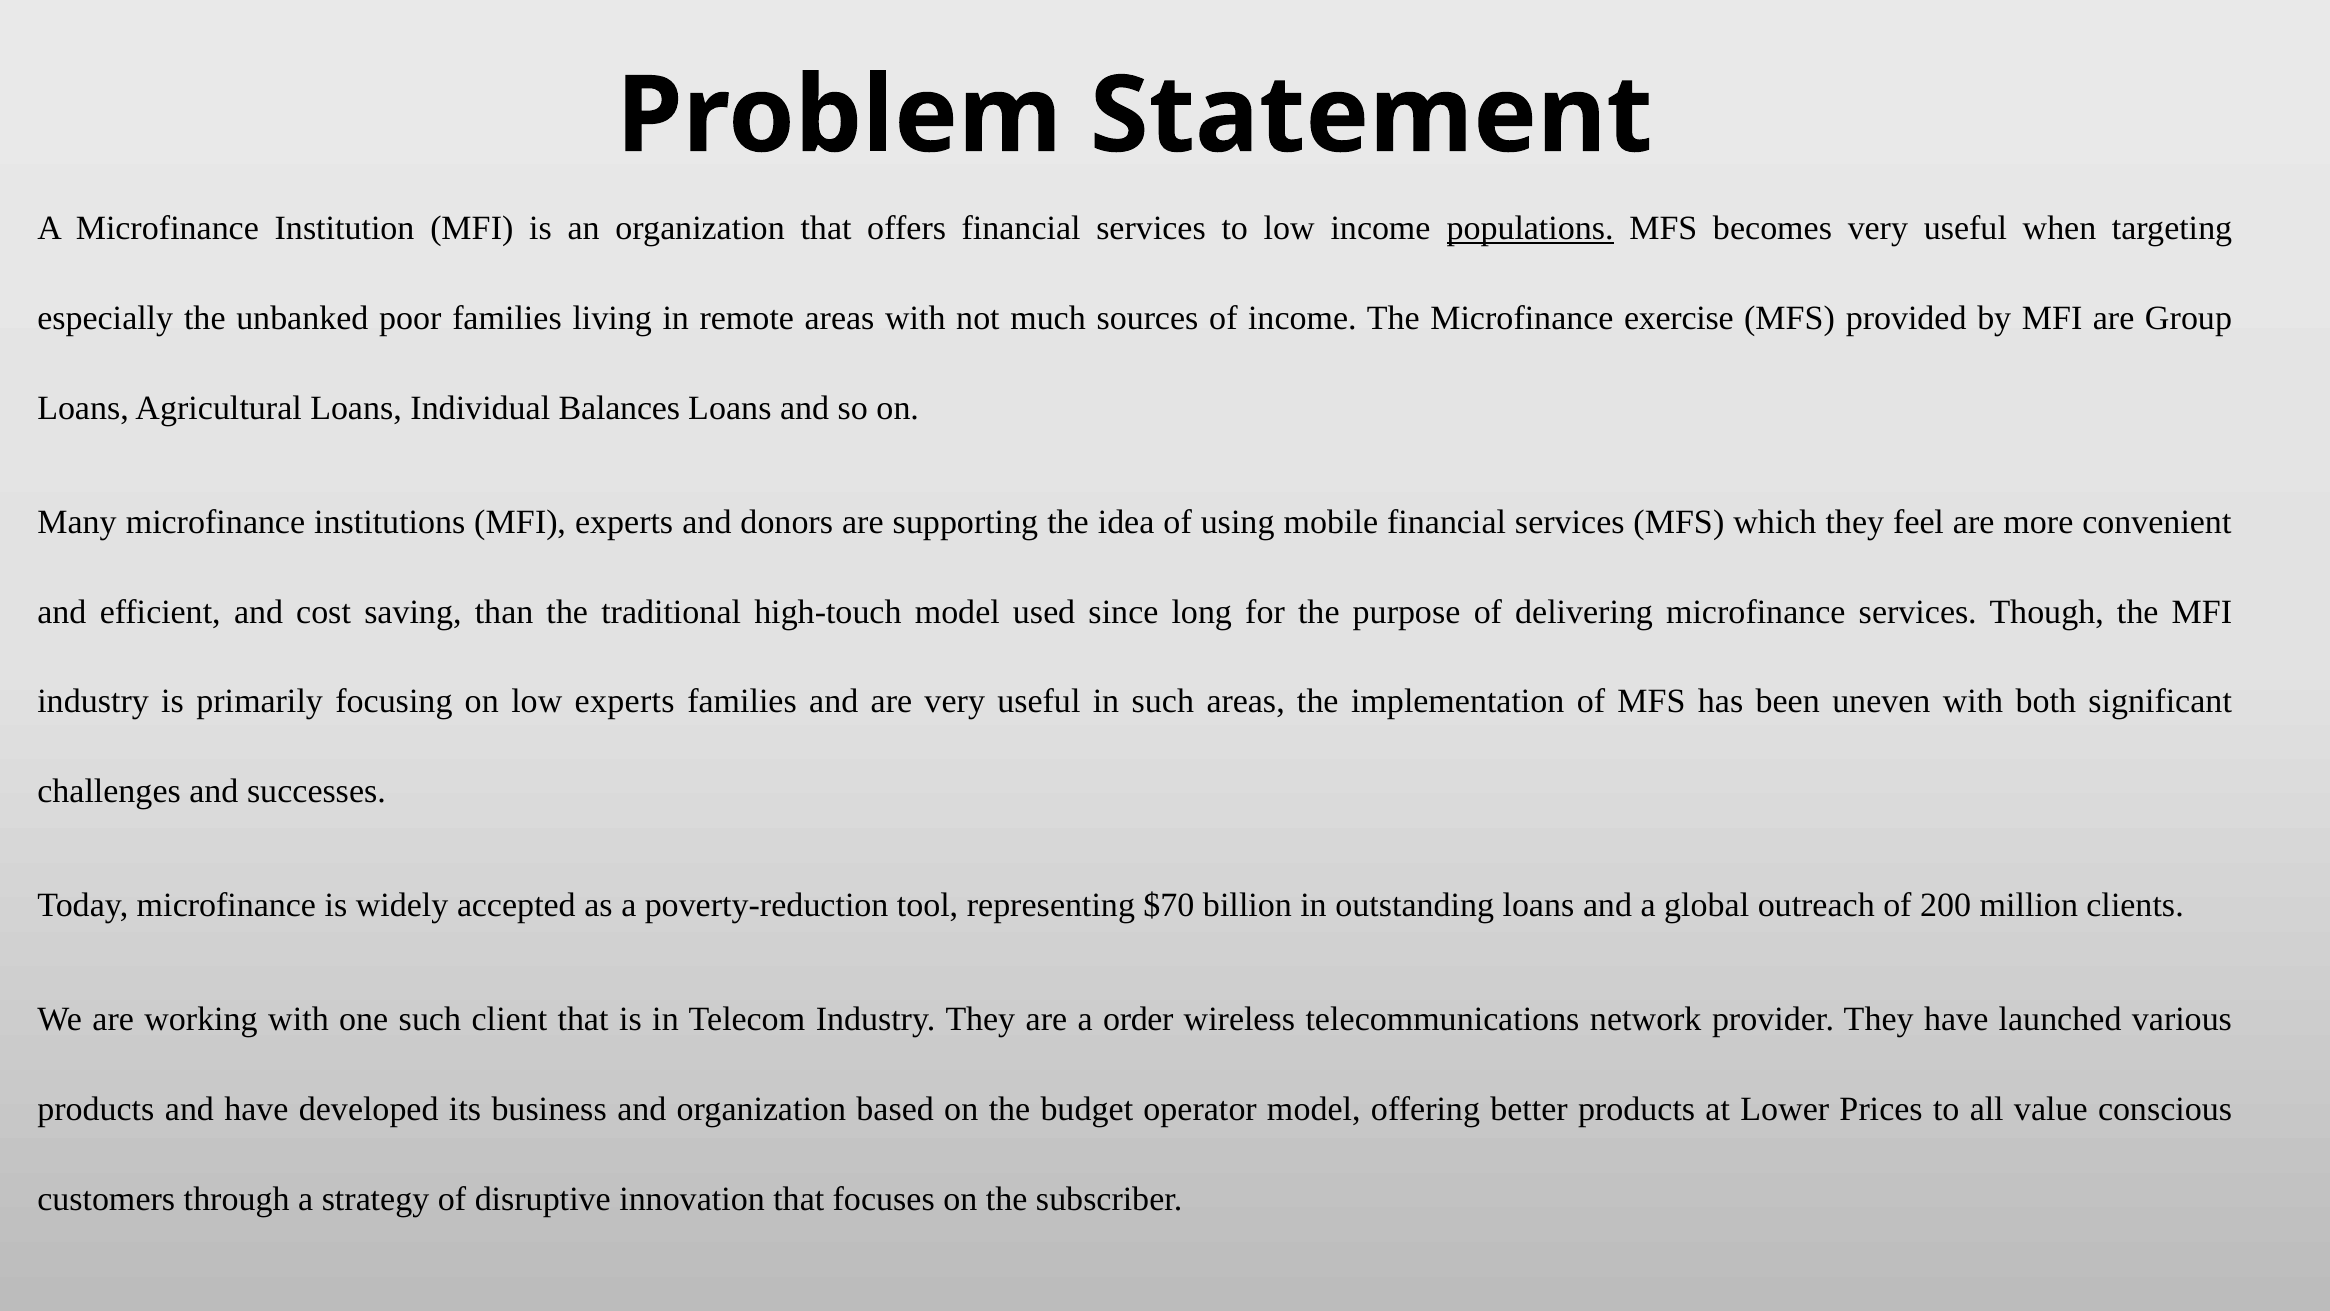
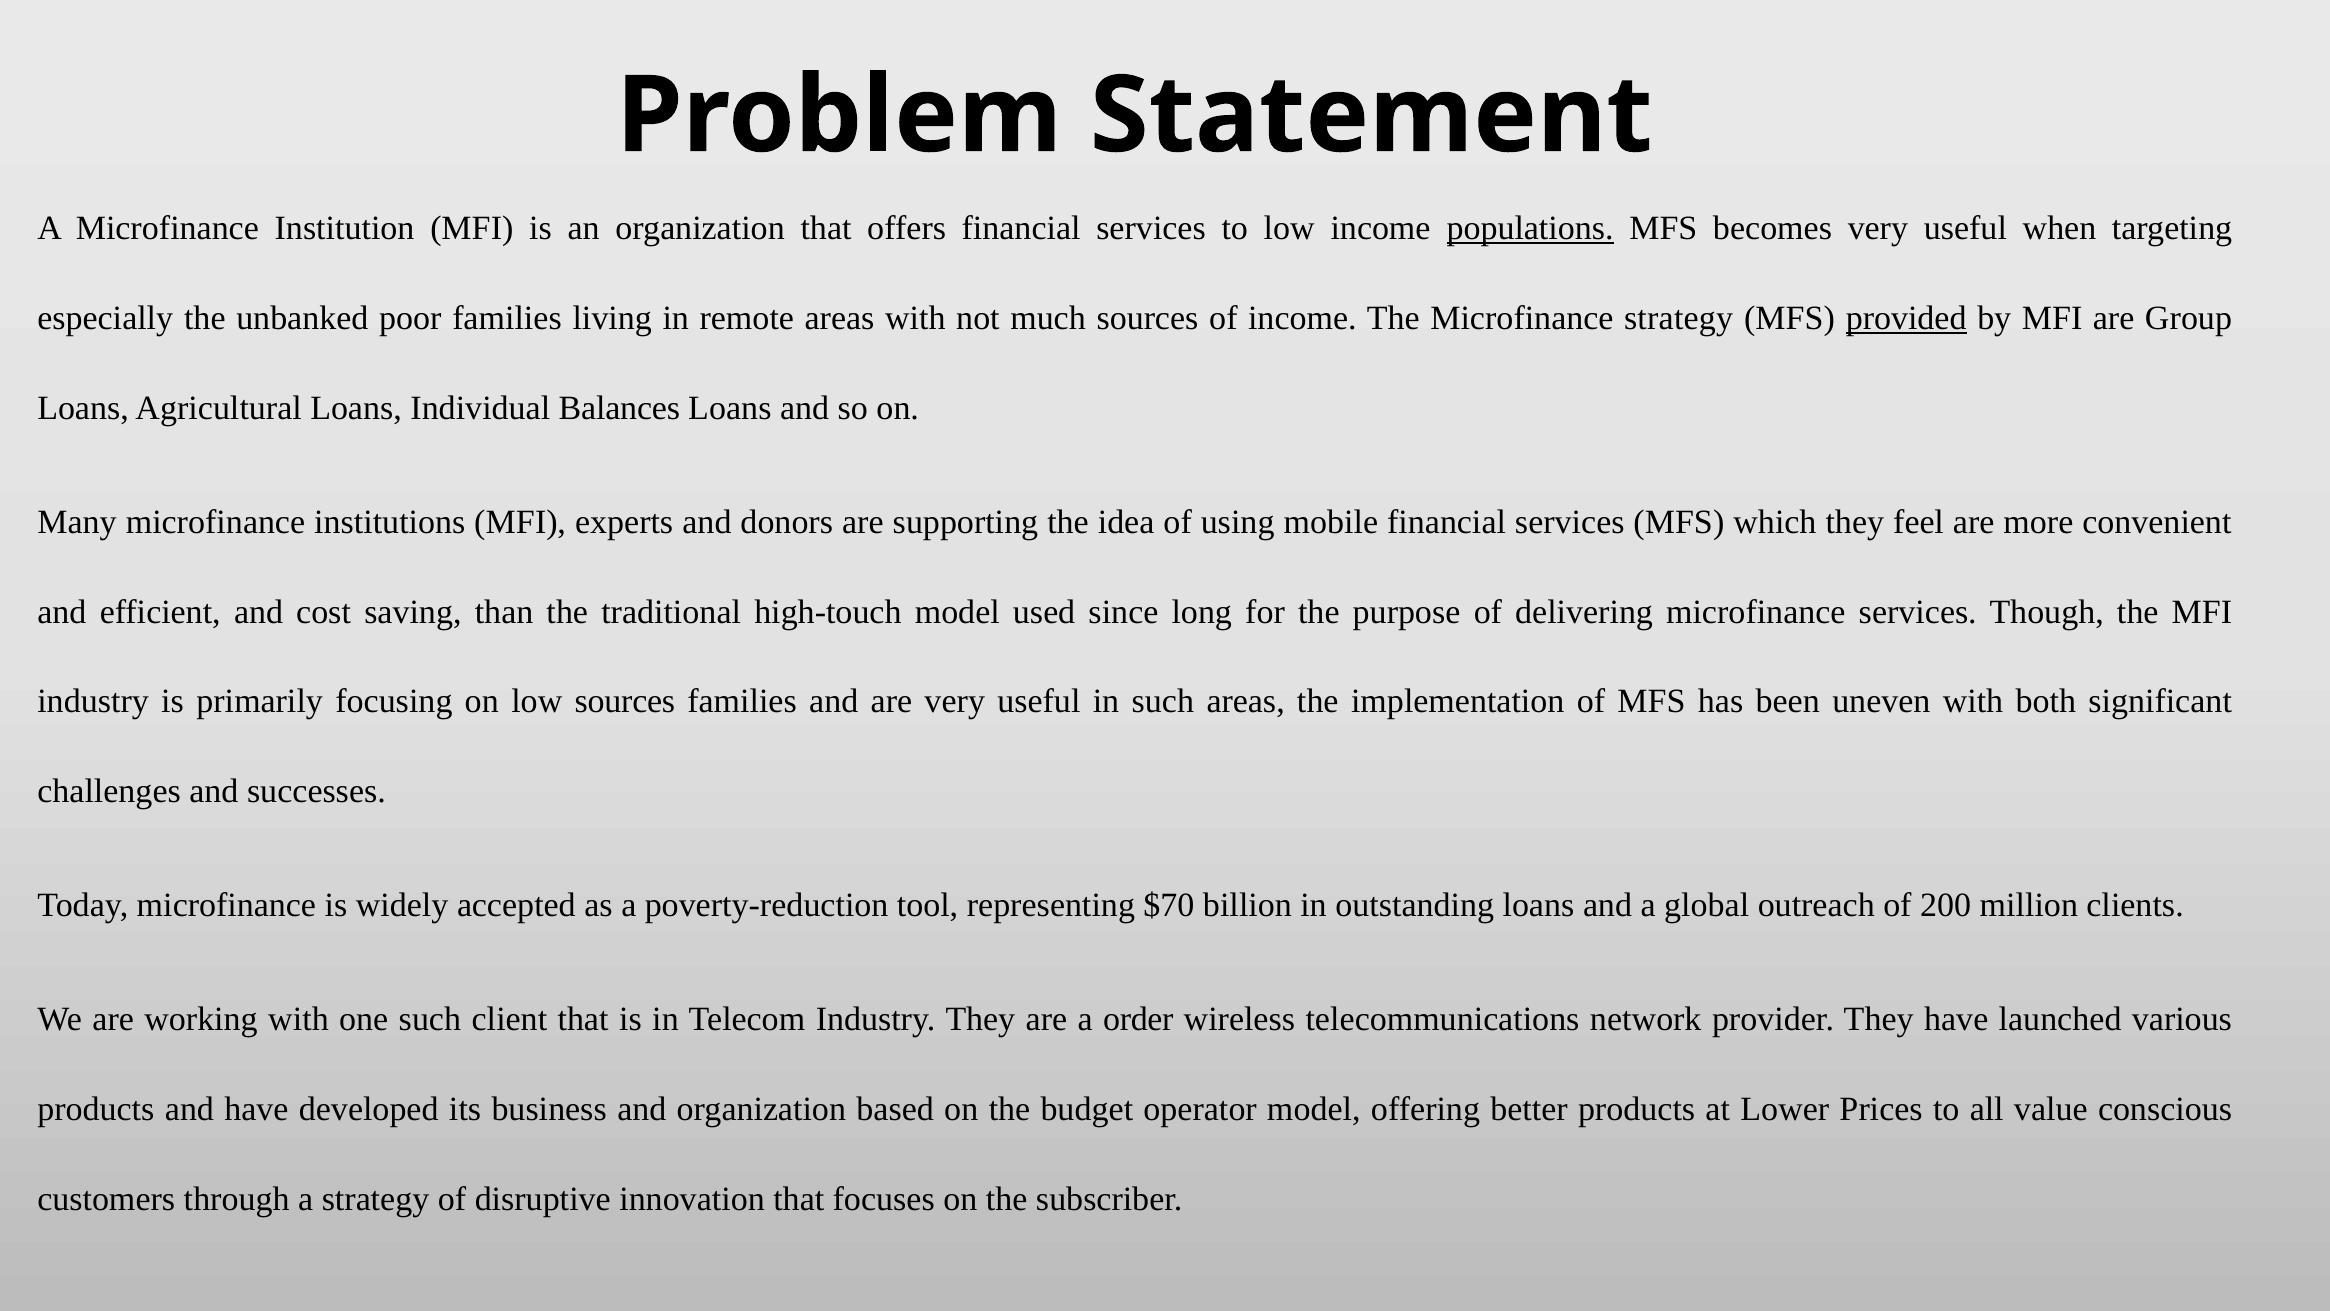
Microfinance exercise: exercise -> strategy (1679, 318)
provided underline: none -> present (1906, 318)
low experts: experts -> sources (625, 701)
